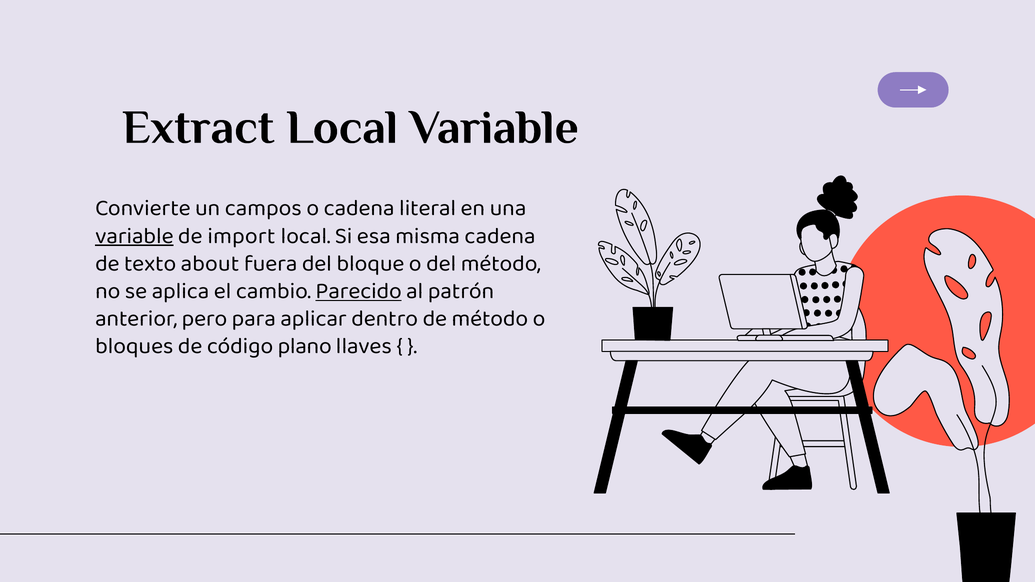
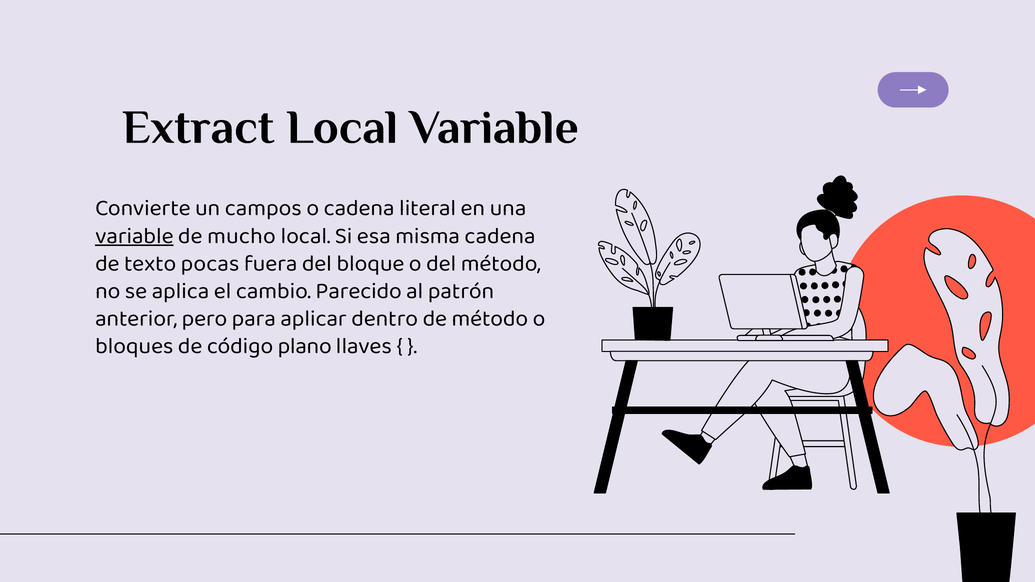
import: import -> mucho (241, 236)
about: about -> pocas (210, 263)
Parecido underline: present -> none (359, 291)
